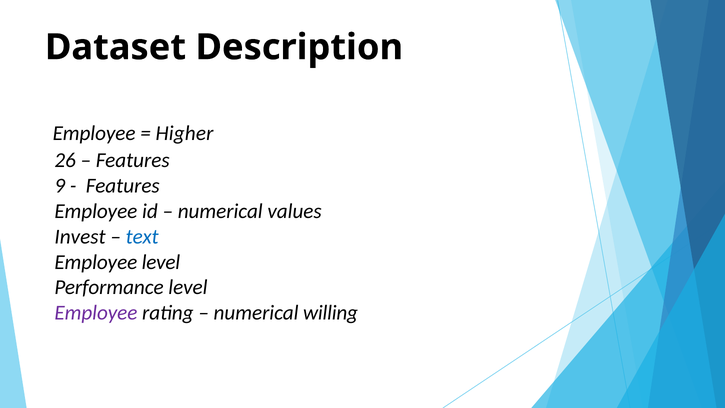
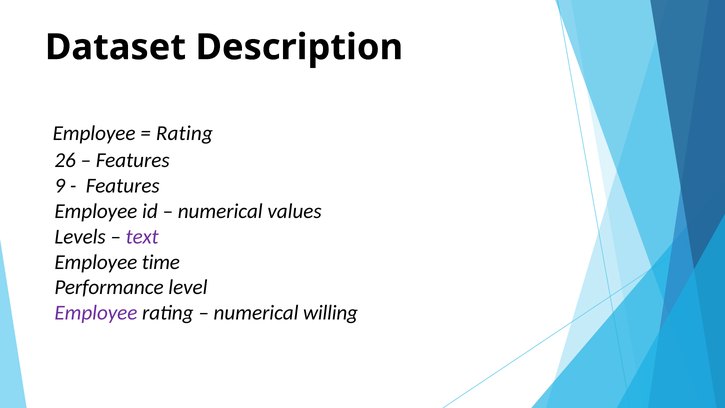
Higher: Higher -> Rating (184, 133)
Invest: Invest -> Levels (80, 237)
text colour: blue -> purple (142, 237)
Employee level: level -> time (161, 262)
